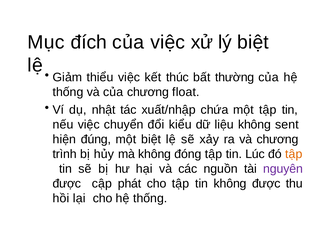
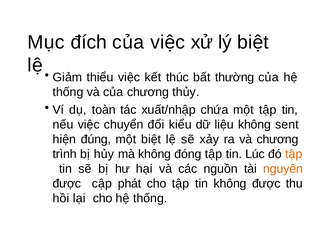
float: float -> thủy (186, 92)
nhật: nhật -> toàn (104, 110)
nguyên colour: purple -> orange (283, 169)
